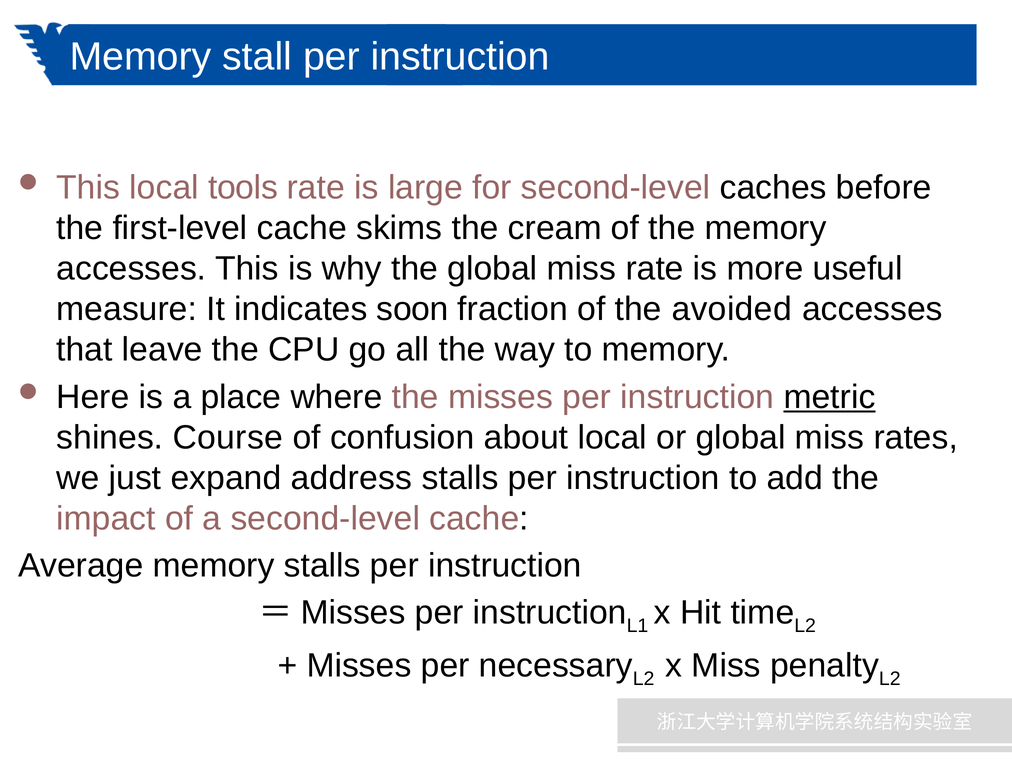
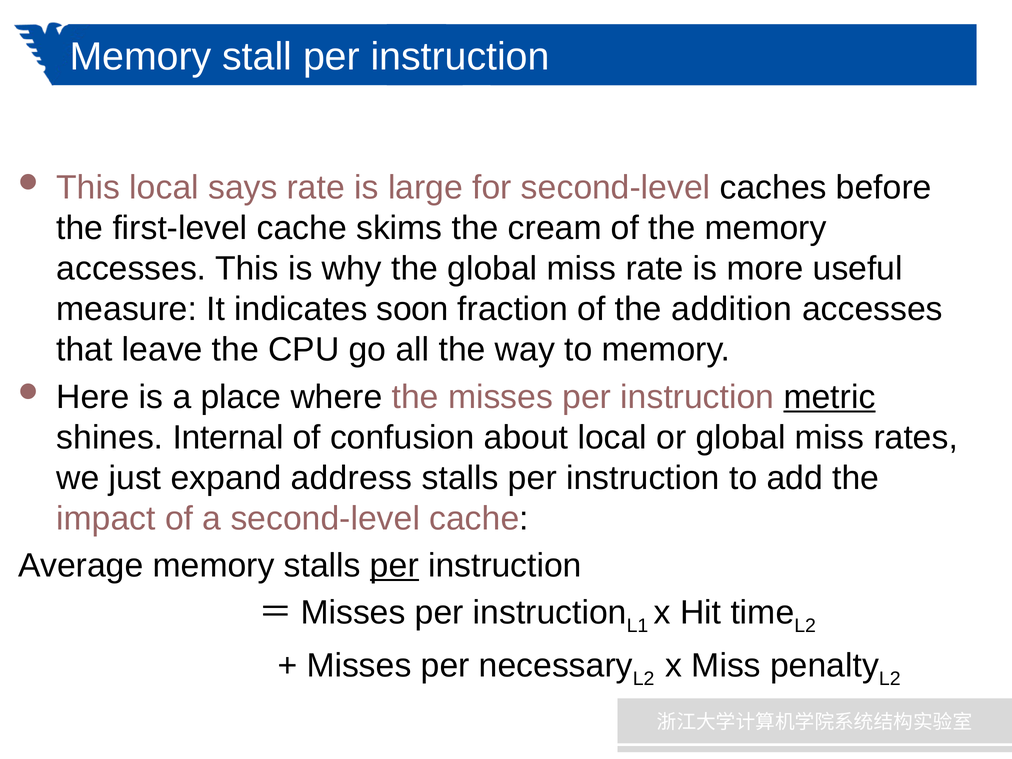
tools: tools -> says (243, 188)
avoided: avoided -> addition (732, 309)
Course: Course -> Internal (228, 437)
per underline: none -> present (394, 566)
